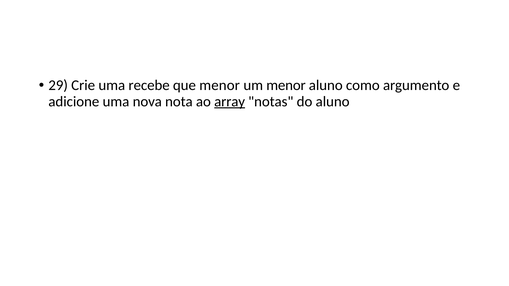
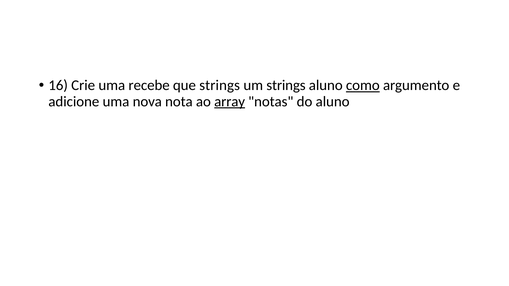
29: 29 -> 16 (58, 86)
que menor: menor -> strings (220, 86)
um menor: menor -> strings (286, 86)
como underline: none -> present (363, 86)
